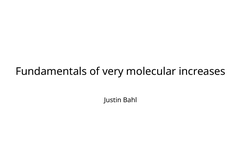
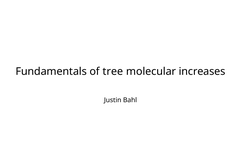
very: very -> tree (113, 72)
